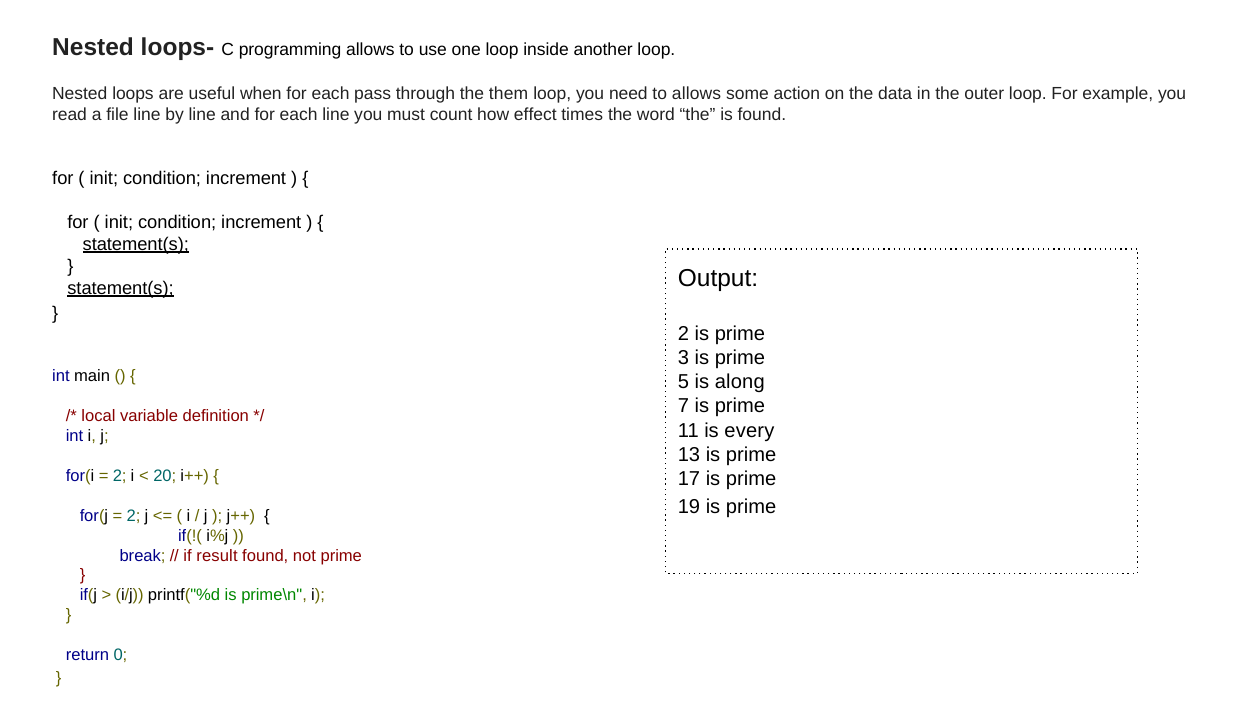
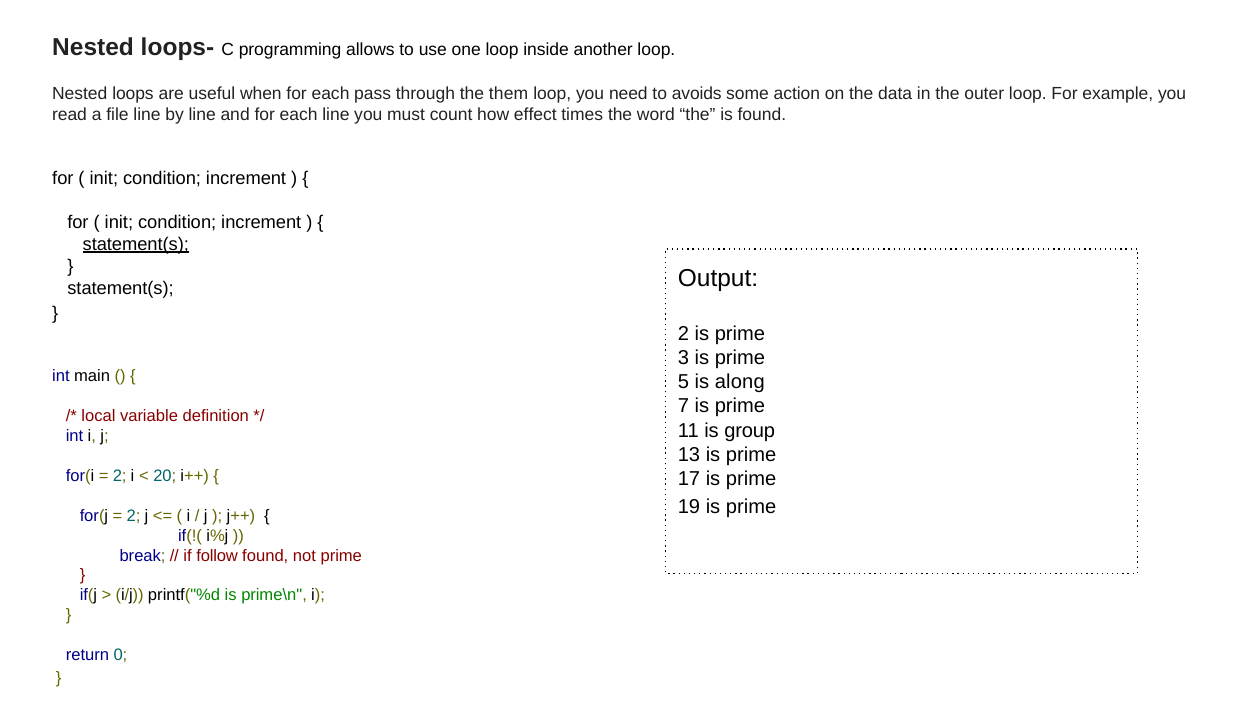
to allows: allows -> avoids (697, 94)
statement(s underline: present -> none (121, 288)
every: every -> group (750, 431)
result: result -> follow (217, 556)
